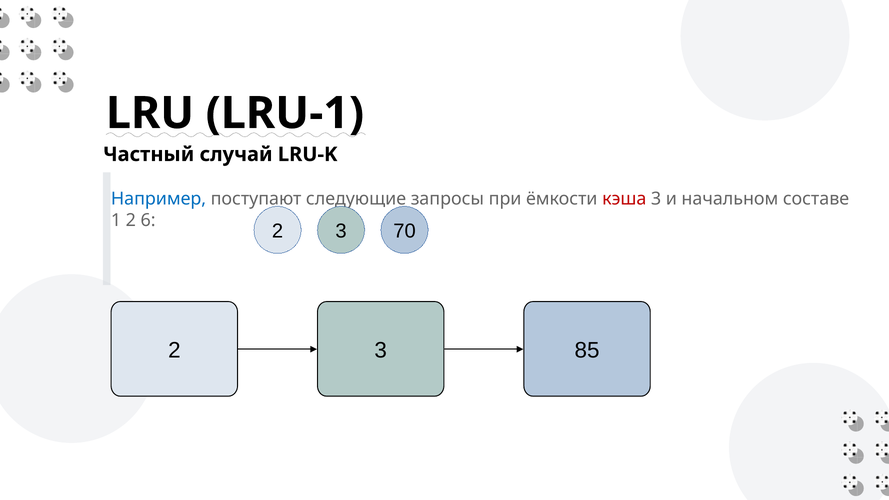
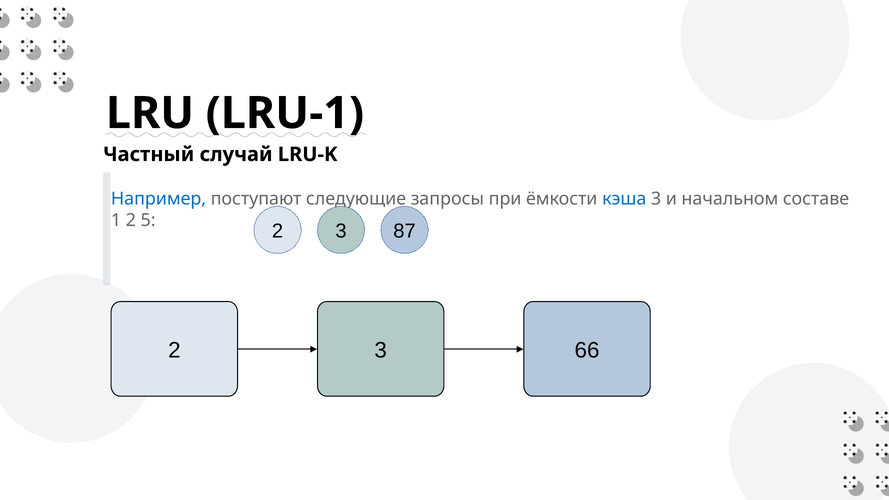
кэша colour: red -> blue (624, 199)
6: 6 -> 5 (148, 220)
70: 70 -> 87 (405, 231)
85: 85 -> 66 (587, 351)
